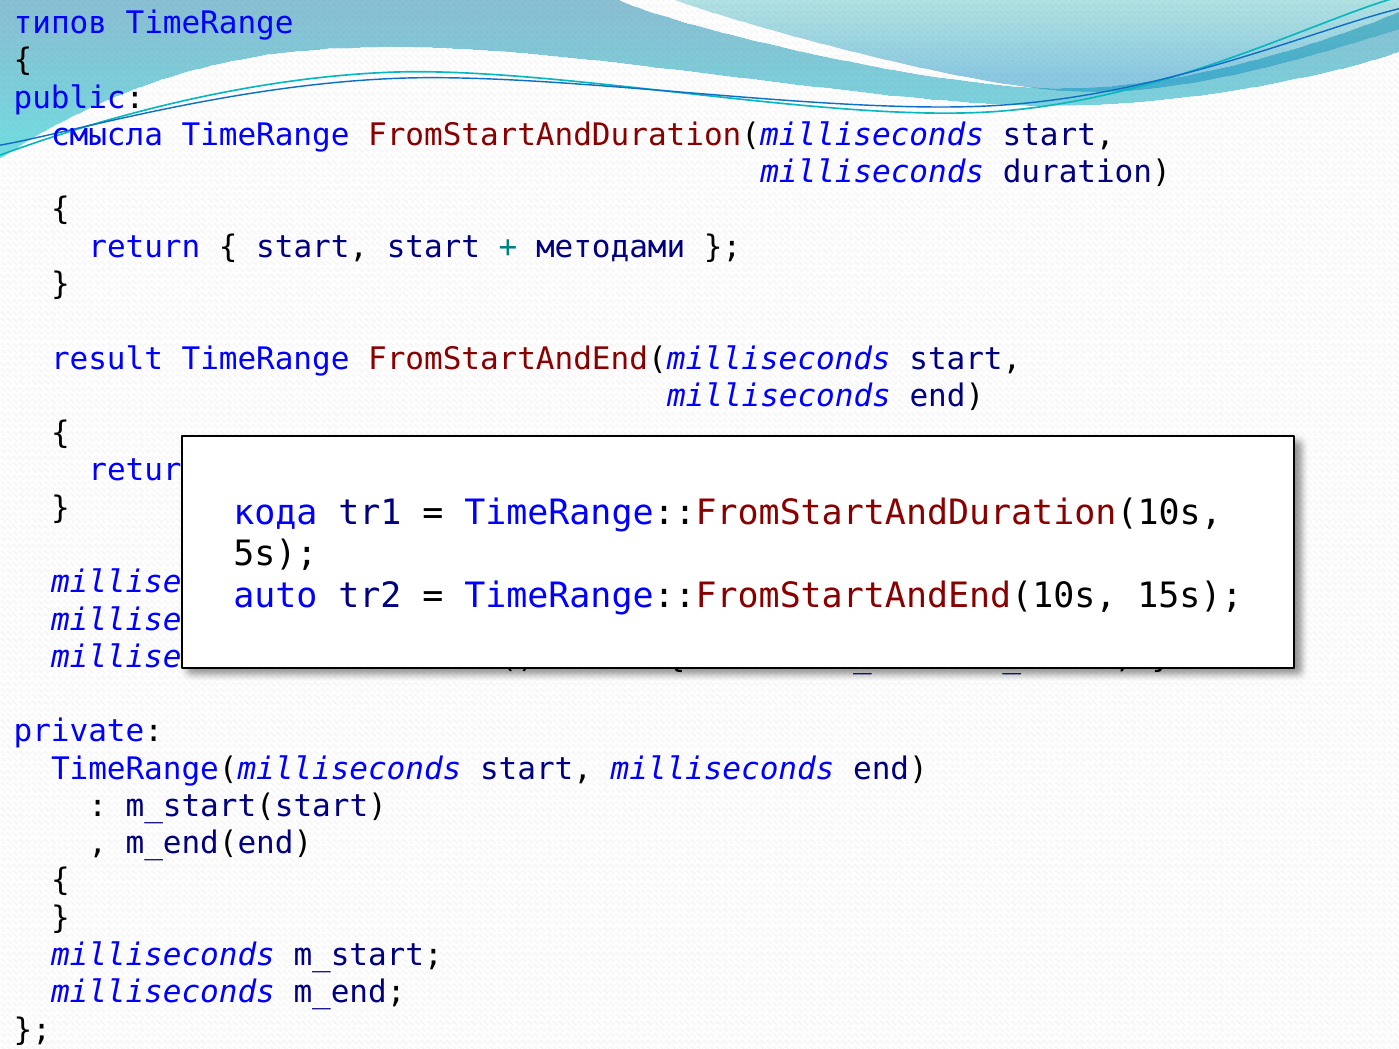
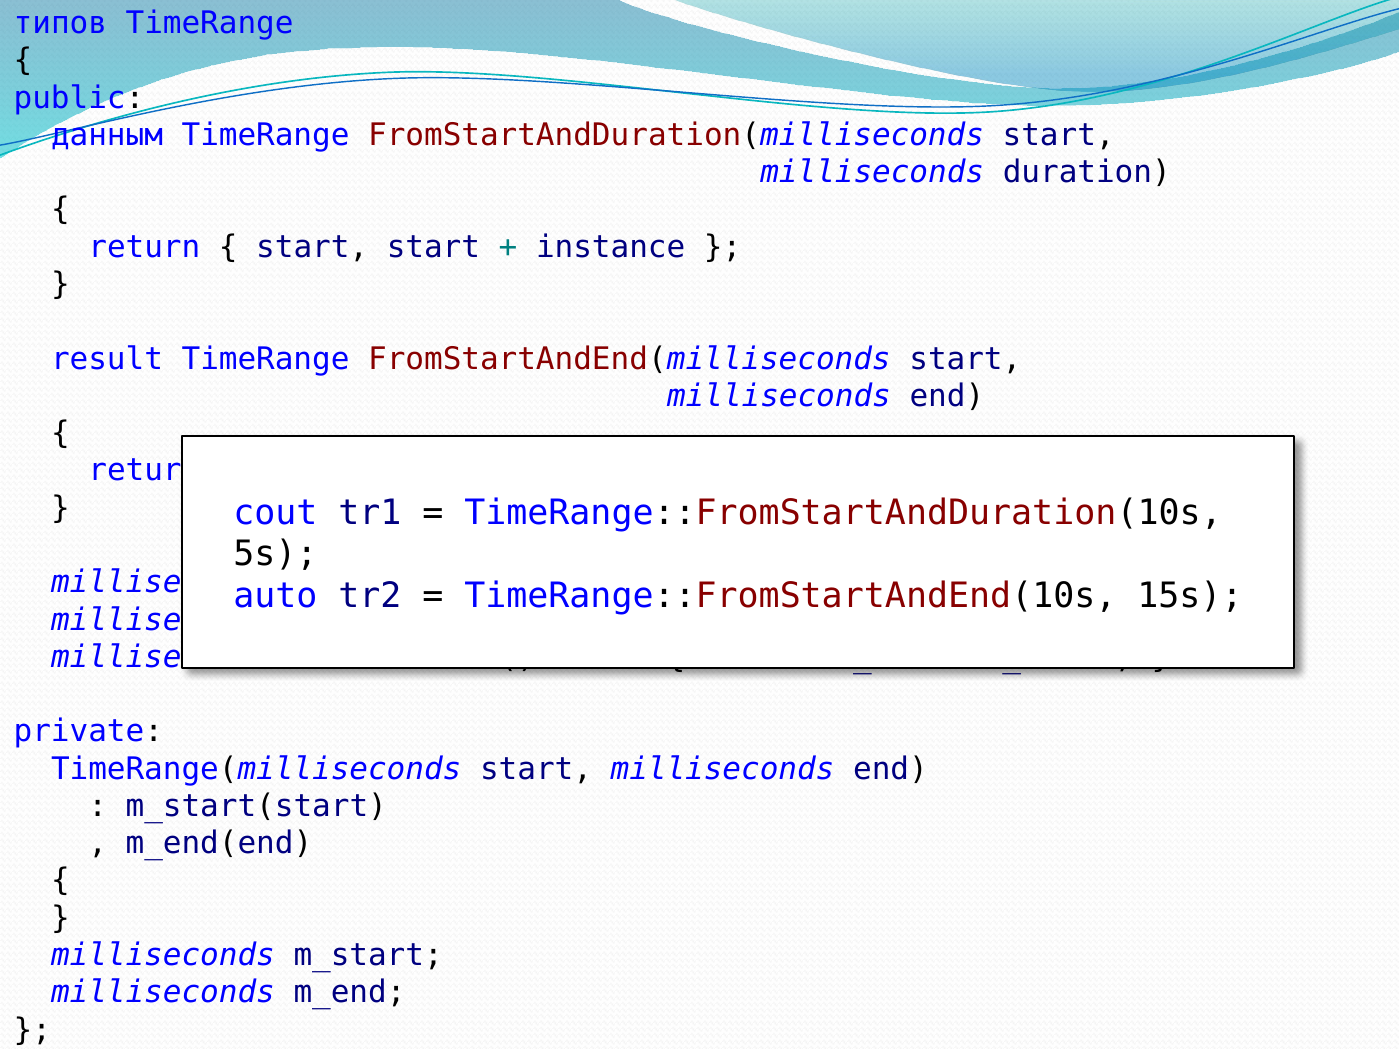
смысла: смысла -> данным (107, 135)
методами: методами -> instance (611, 247)
кода: кода -> cout (275, 513)
